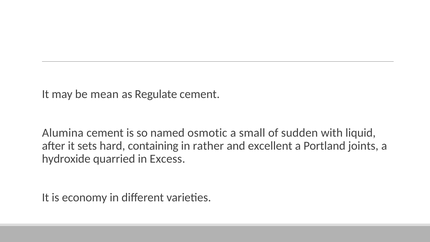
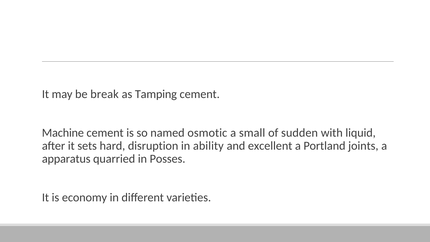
mean: mean -> break (105, 94)
Regulate: Regulate -> Tamping (156, 94)
Alumina: Alumina -> Machine (63, 133)
containing: containing -> disruption (153, 146)
rather: rather -> ability (208, 146)
hydroxide: hydroxide -> apparatus (66, 159)
Excess: Excess -> Posses (168, 159)
